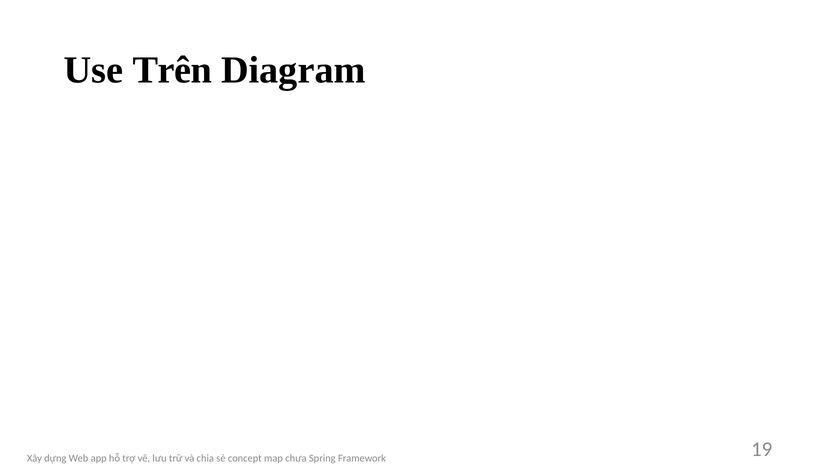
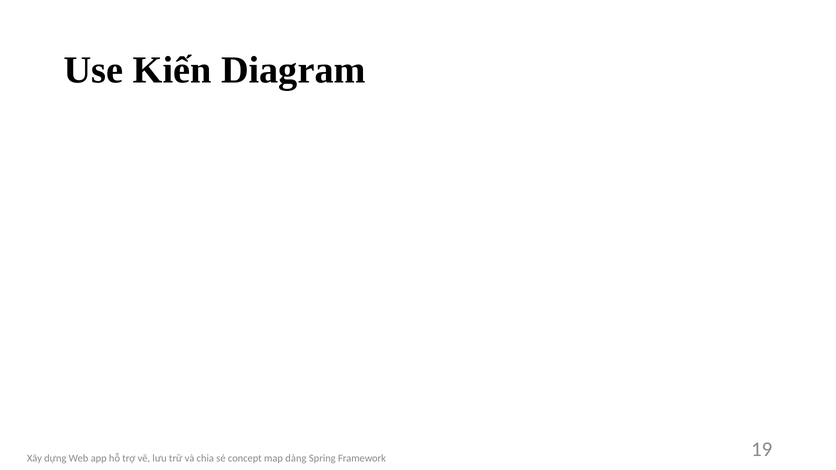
Trên: Trên -> Kiến (172, 70)
chưa: chưa -> dàng (296, 458)
